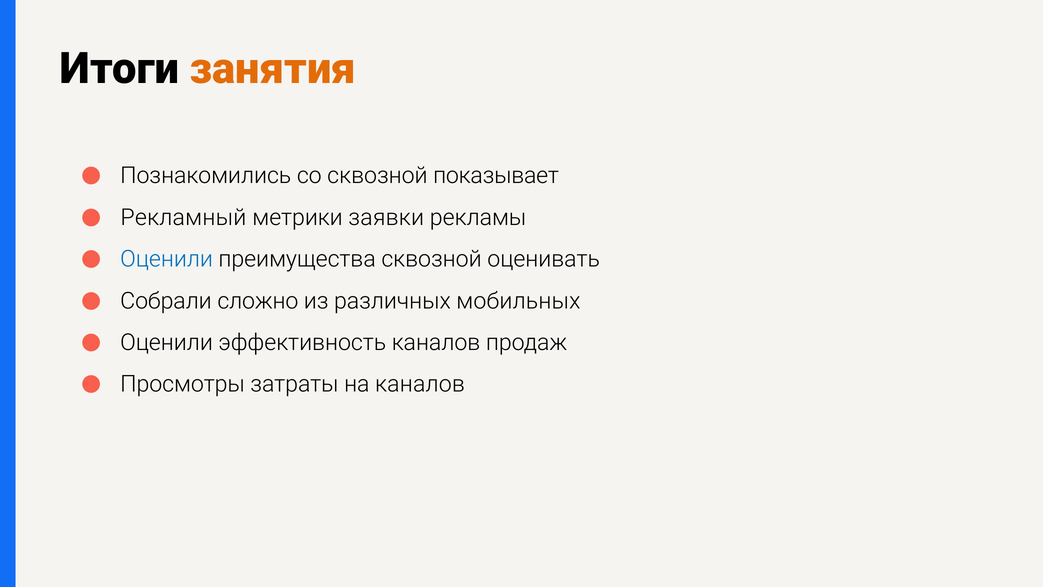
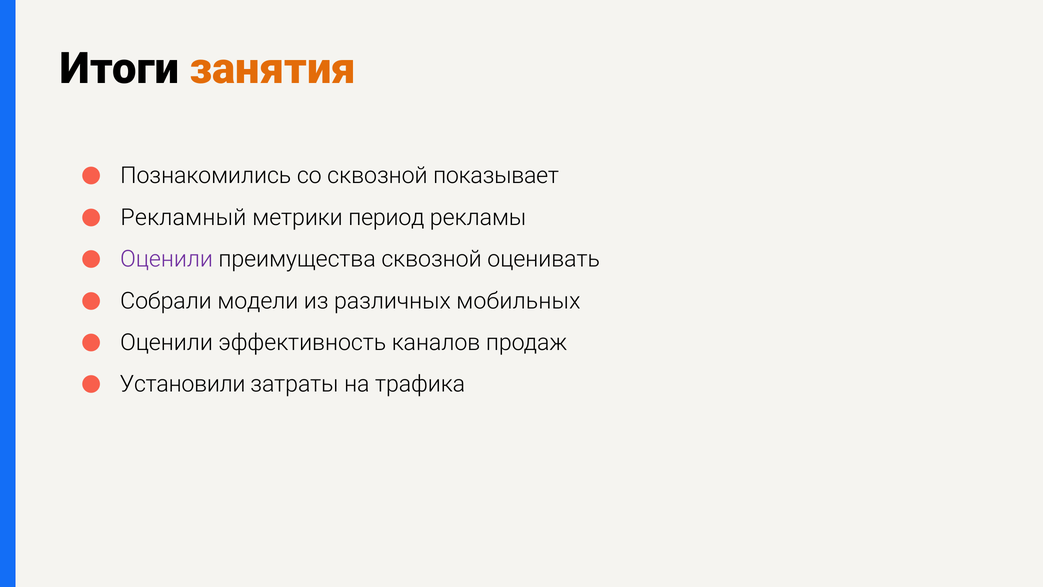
заявки: заявки -> период (386, 217)
Оценили colour: blue -> purple (167, 259)
сложно: сложно -> модели (258, 301)
Просмотры: Просмотры -> Установили (183, 384)
на каналов: каналов -> трафика (420, 384)
